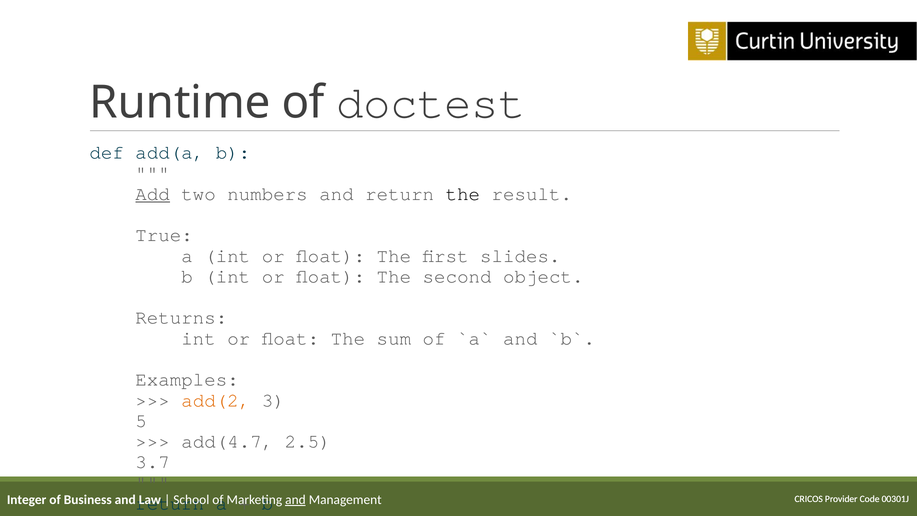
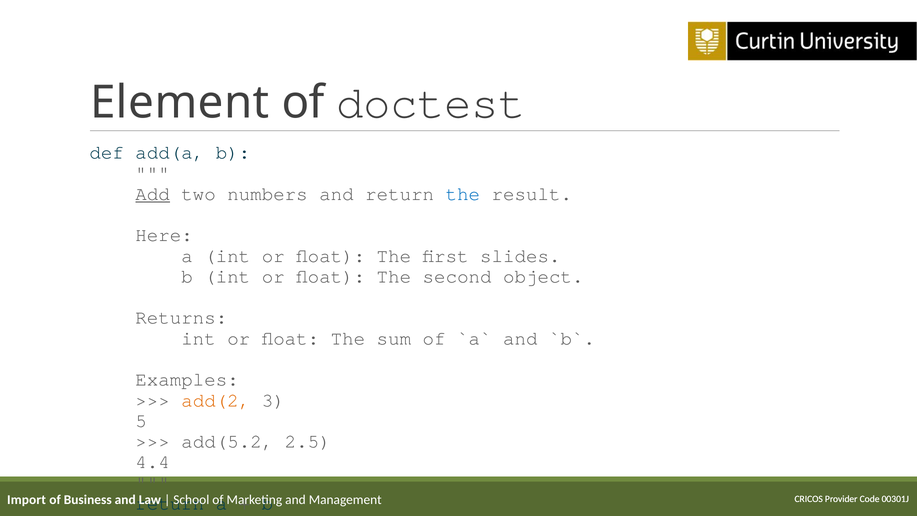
Runtime: Runtime -> Element (180, 103)
the colour: black -> blue (463, 194)
True: True -> Here (164, 235)
add(4.7: add(4.7 -> add(5.2 (227, 441)
3.7: 3.7 -> 4.4 (153, 462)
Integer: Integer -> Import (27, 500)
and underline: present -> none (295, 500)
